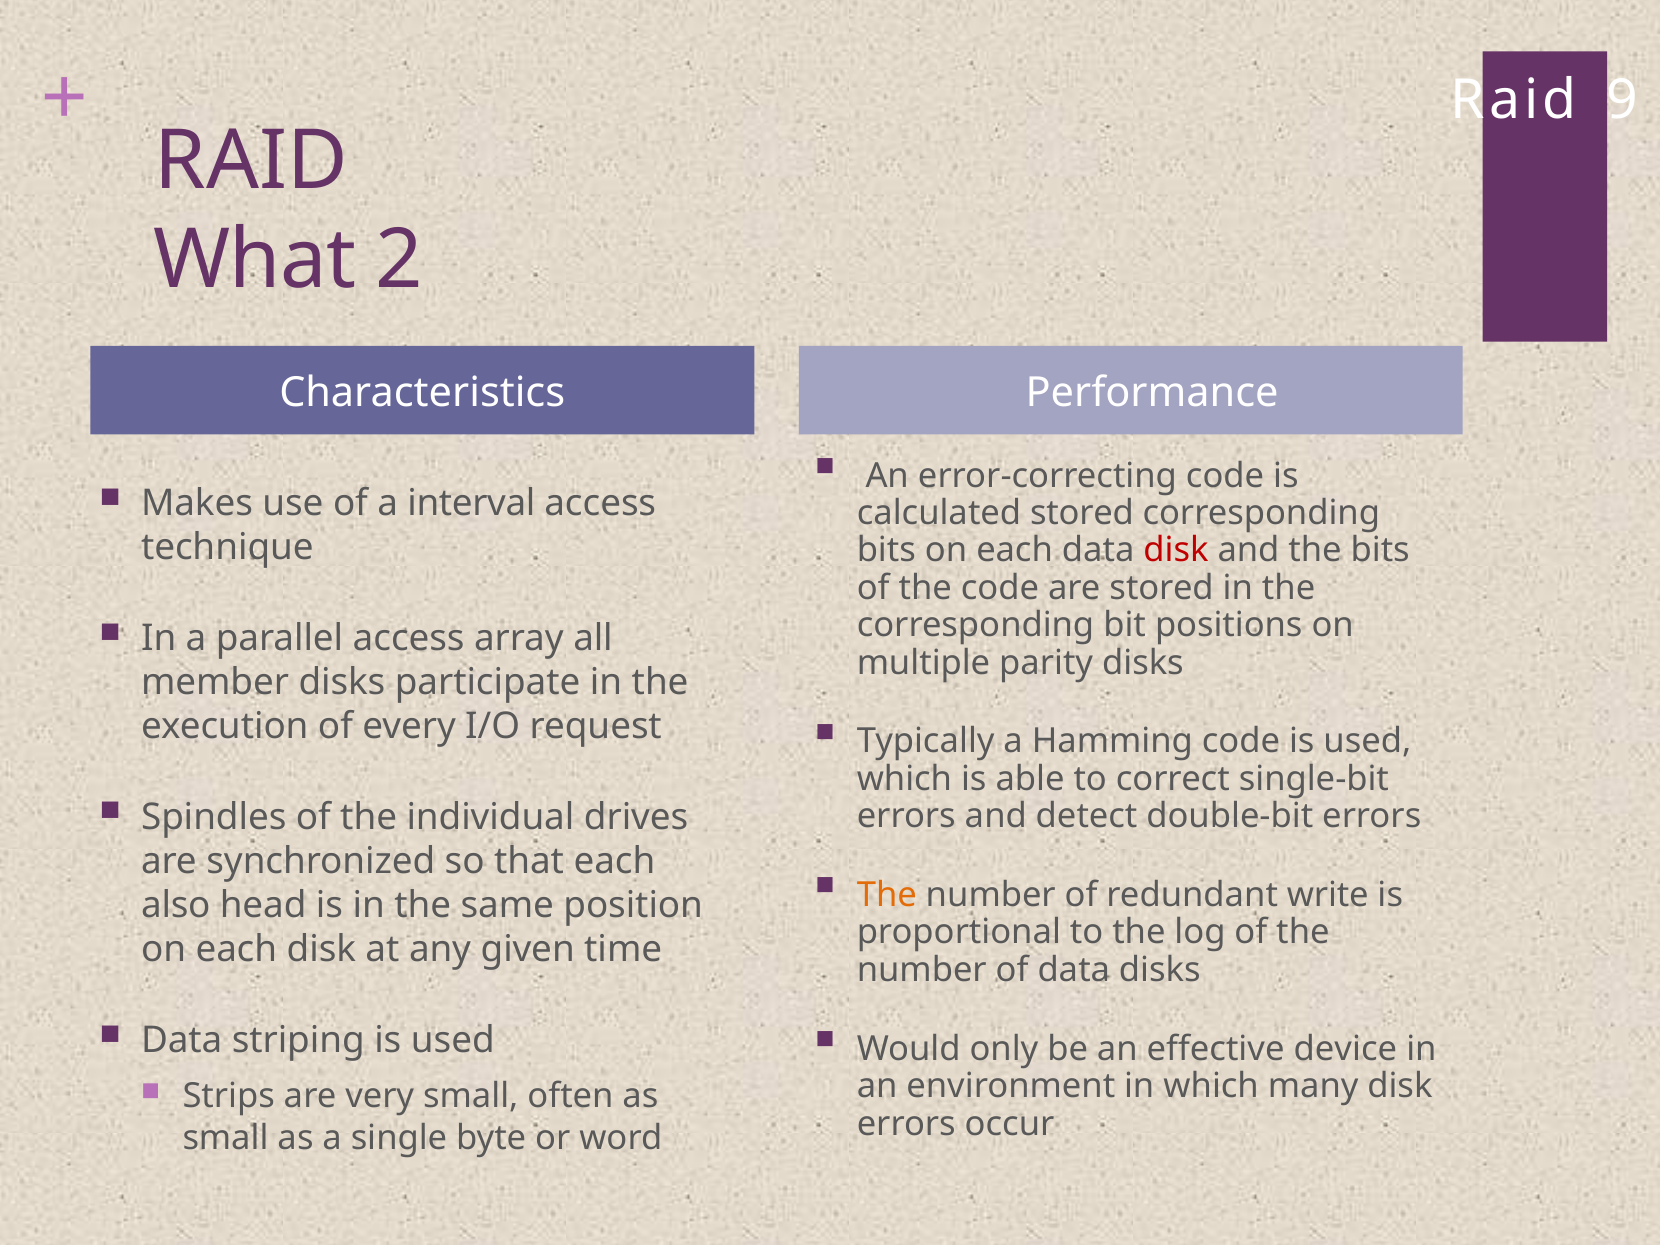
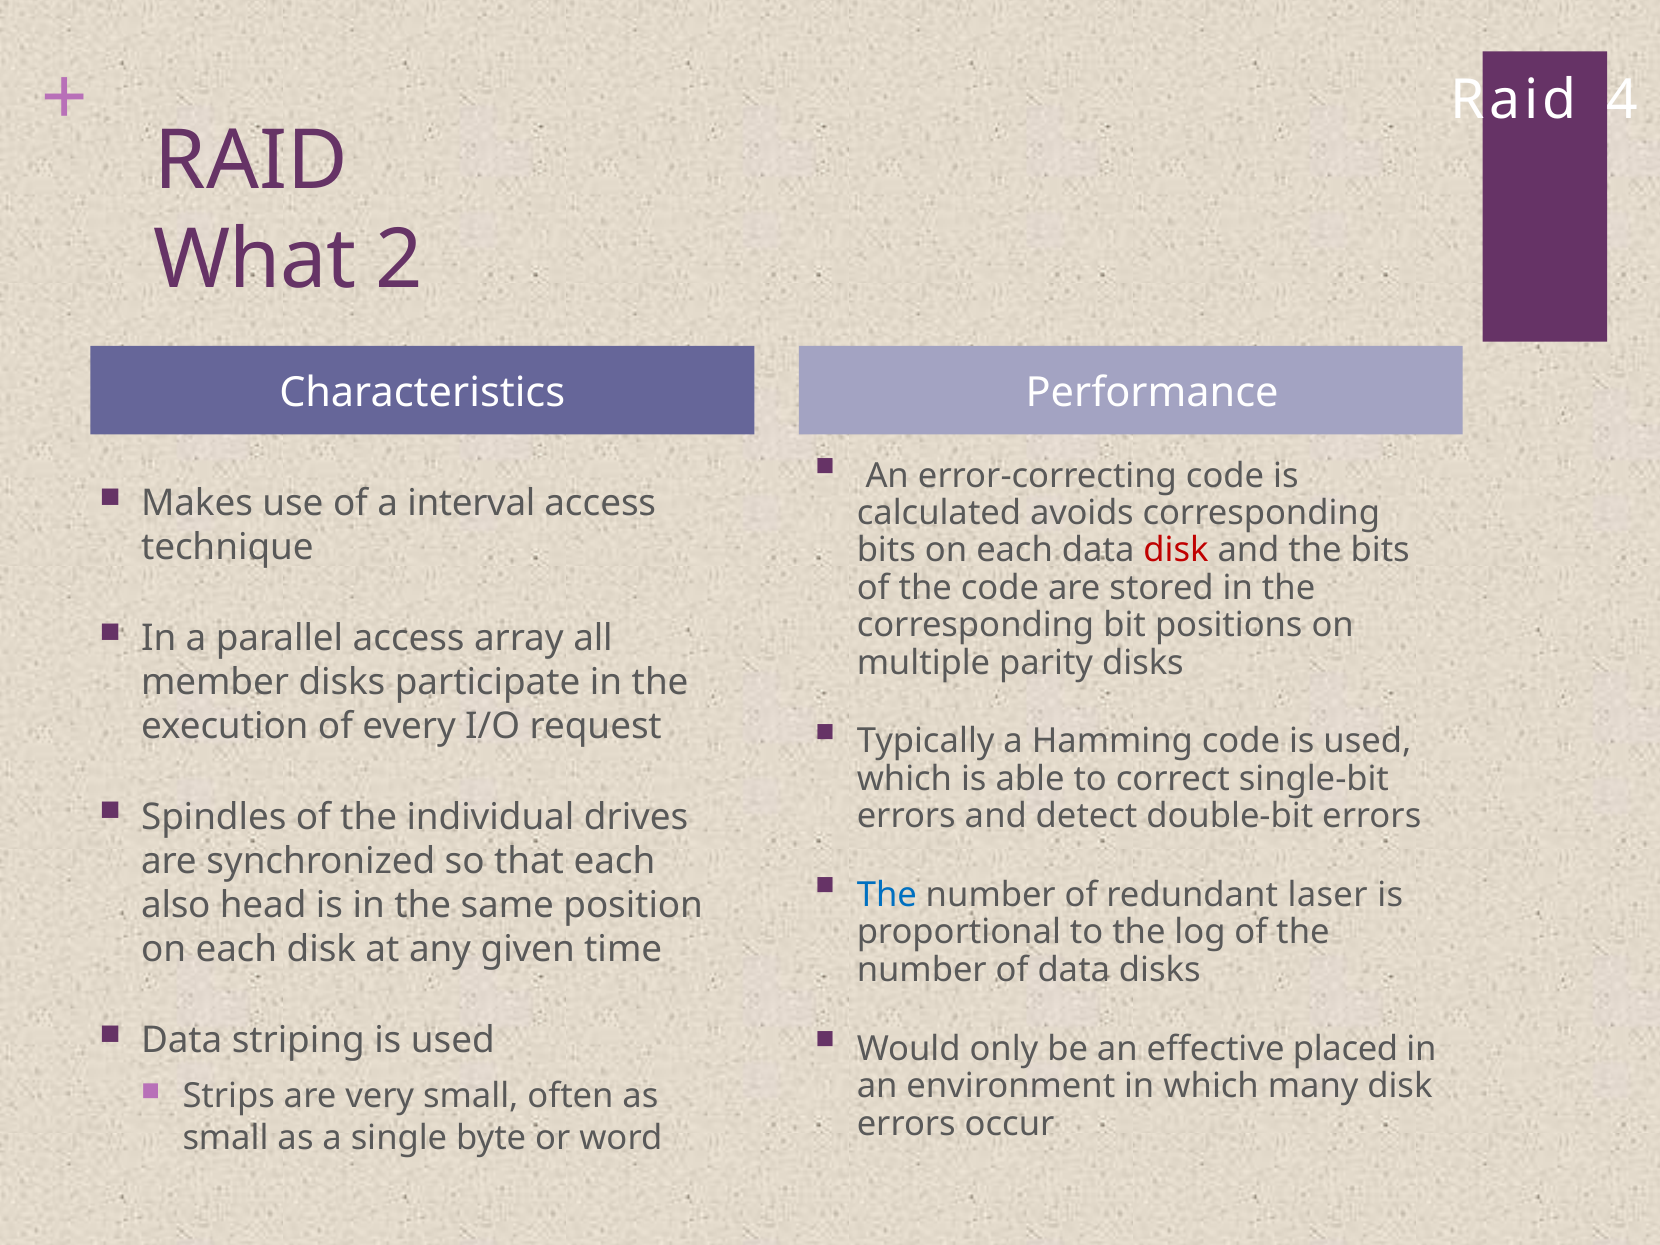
9: 9 -> 4 (1622, 101)
calculated stored: stored -> avoids (1082, 513)
The colour: orange -> blue (887, 895)
write: write -> laser (1328, 895)
device: device -> placed (1346, 1049)
